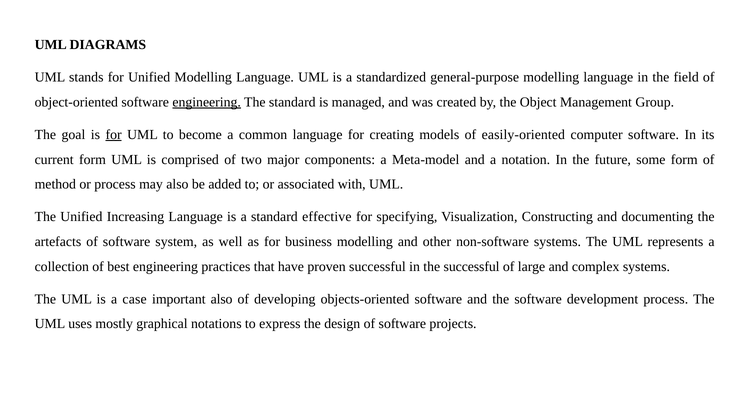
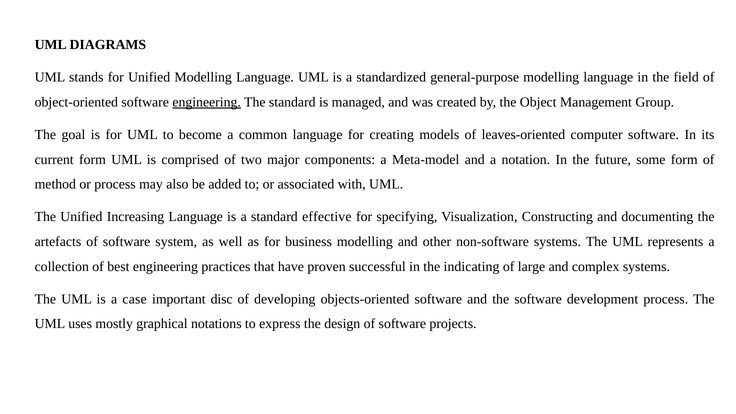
for underline: present -> none (114, 135)
easily-oriented: easily-oriented -> leaves-oriented (523, 135)
the successful: successful -> indicating (472, 267)
important also: also -> disc (222, 299)
